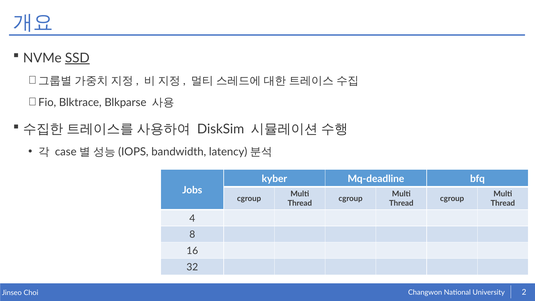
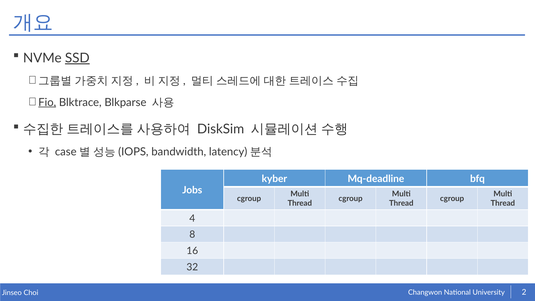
Fio underline: none -> present (47, 102)
